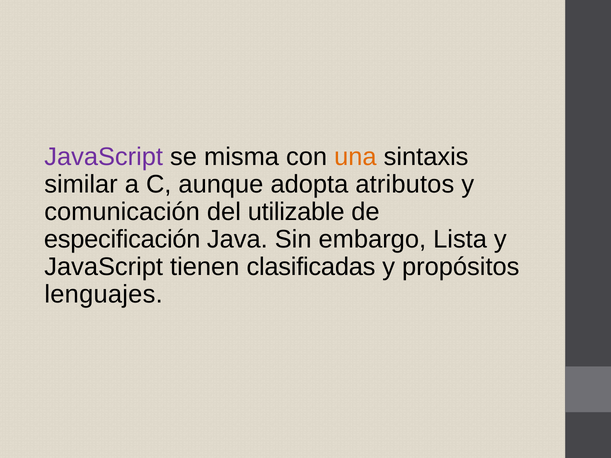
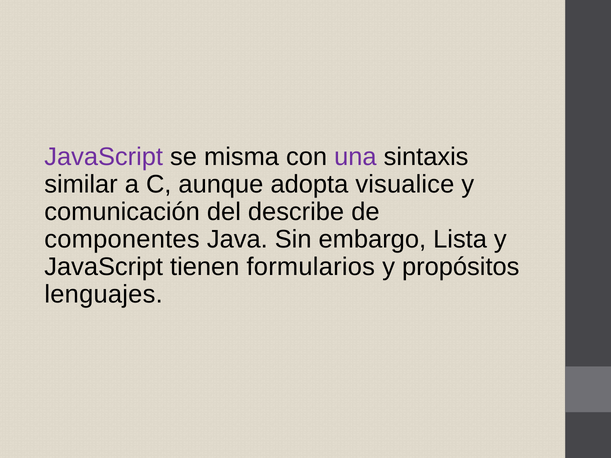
una colour: orange -> purple (355, 157)
atributos: atributos -> visualice (405, 184)
utilizable: utilizable -> describe (296, 212)
especificación: especificación -> componentes (122, 239)
clasificadas: clasificadas -> formularios (311, 267)
